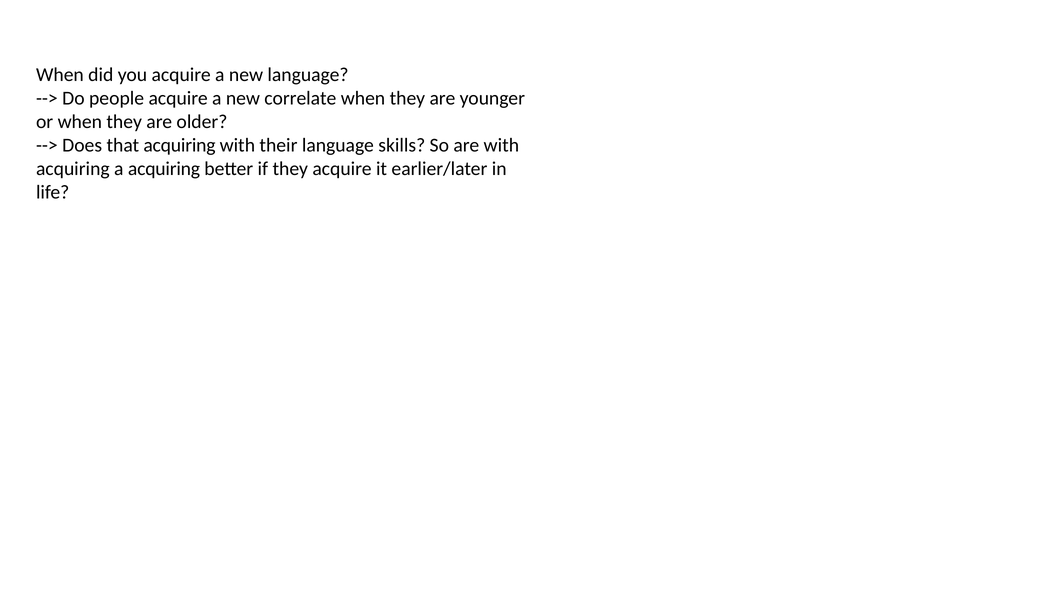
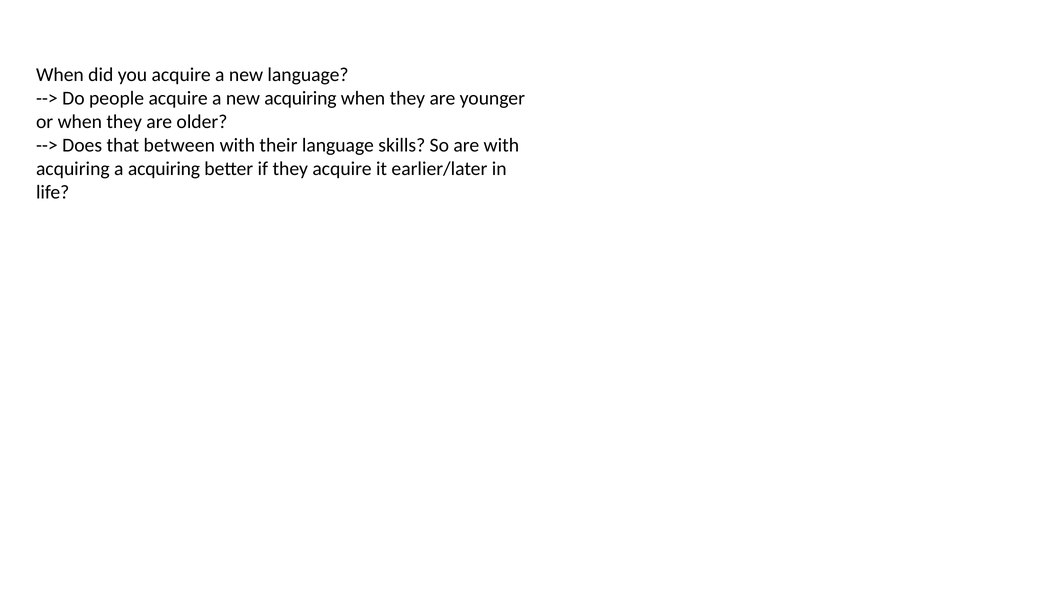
new correlate: correlate -> acquiring (300, 98)
that acquiring: acquiring -> between (179, 145)
